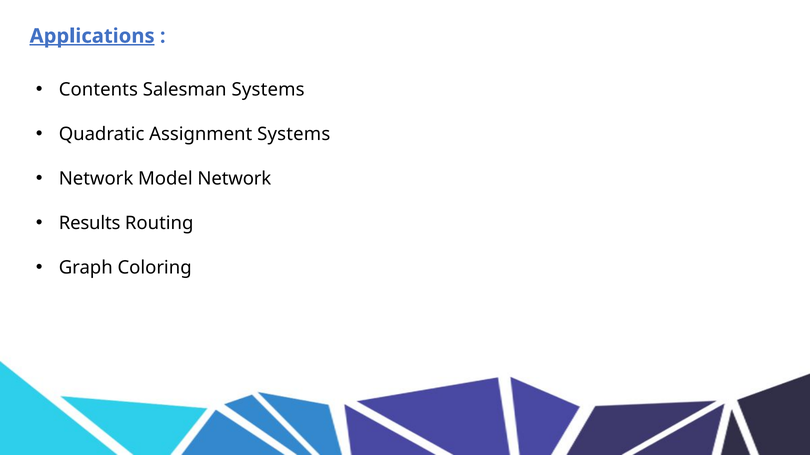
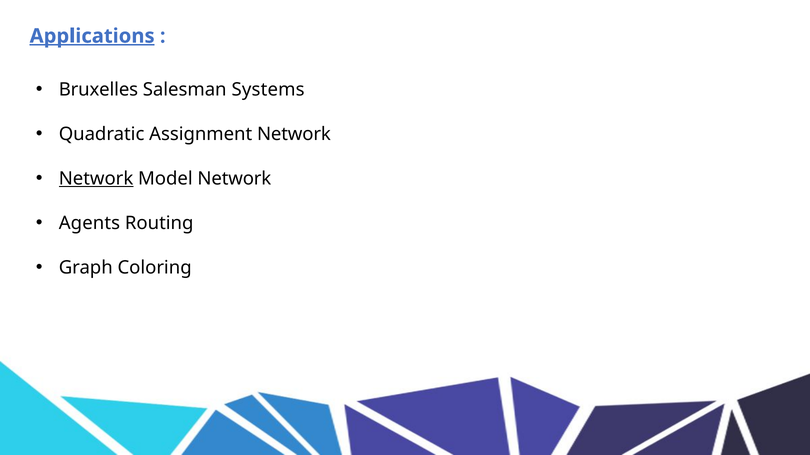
Contents: Contents -> Bruxelles (98, 90)
Assignment Systems: Systems -> Network (294, 134)
Network underline: none -> present (96, 179)
Results: Results -> Agents (89, 223)
